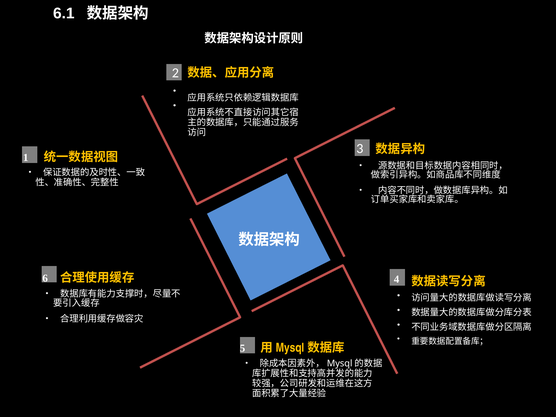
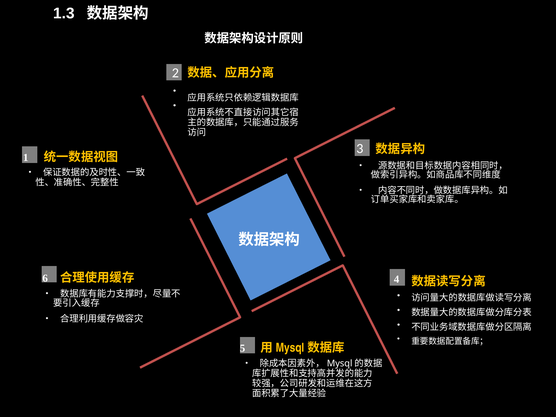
6.1: 6.1 -> 1.3 (64, 13)
